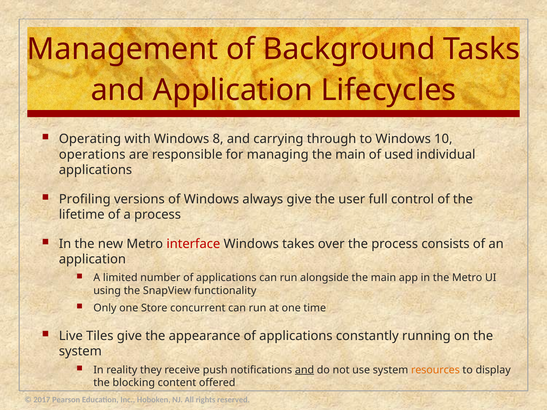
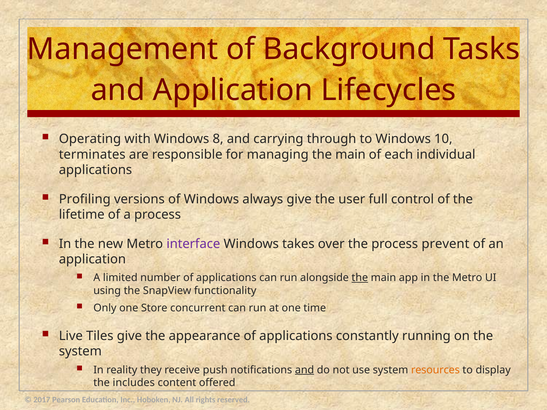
operations: operations -> terminates (92, 155)
used: used -> each (399, 155)
interface colour: red -> purple (193, 244)
consists: consists -> prevent (445, 244)
the underline: none -> present (360, 278)
blocking: blocking -> includes (134, 383)
